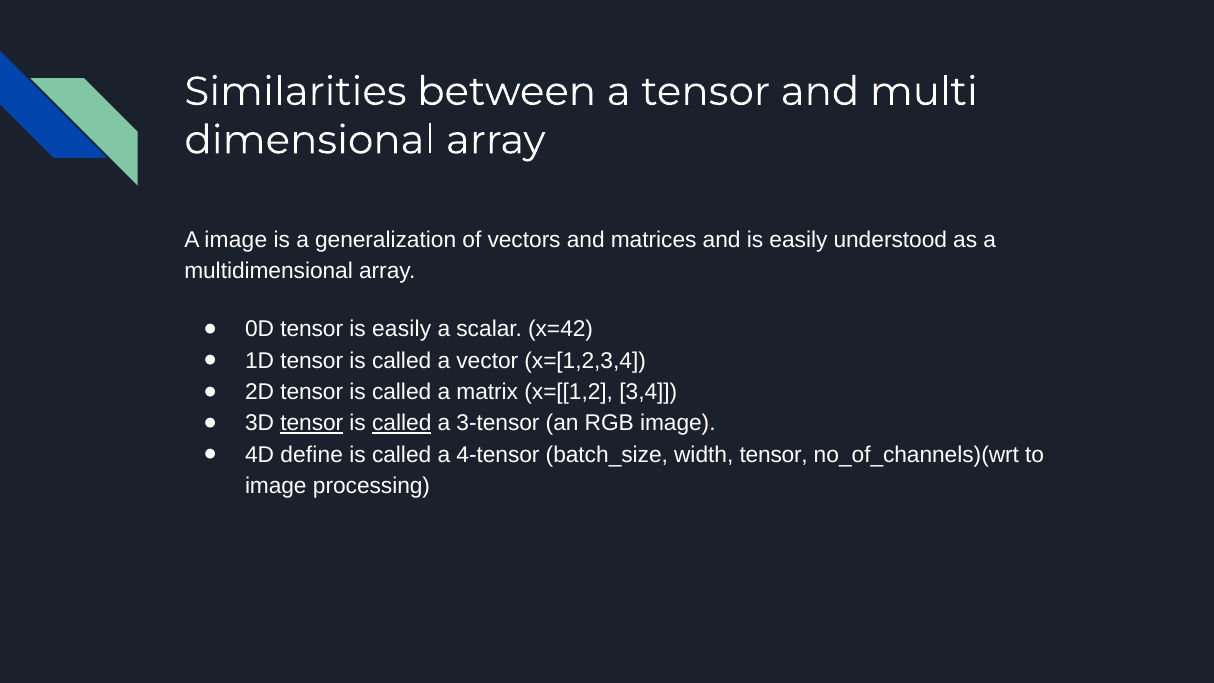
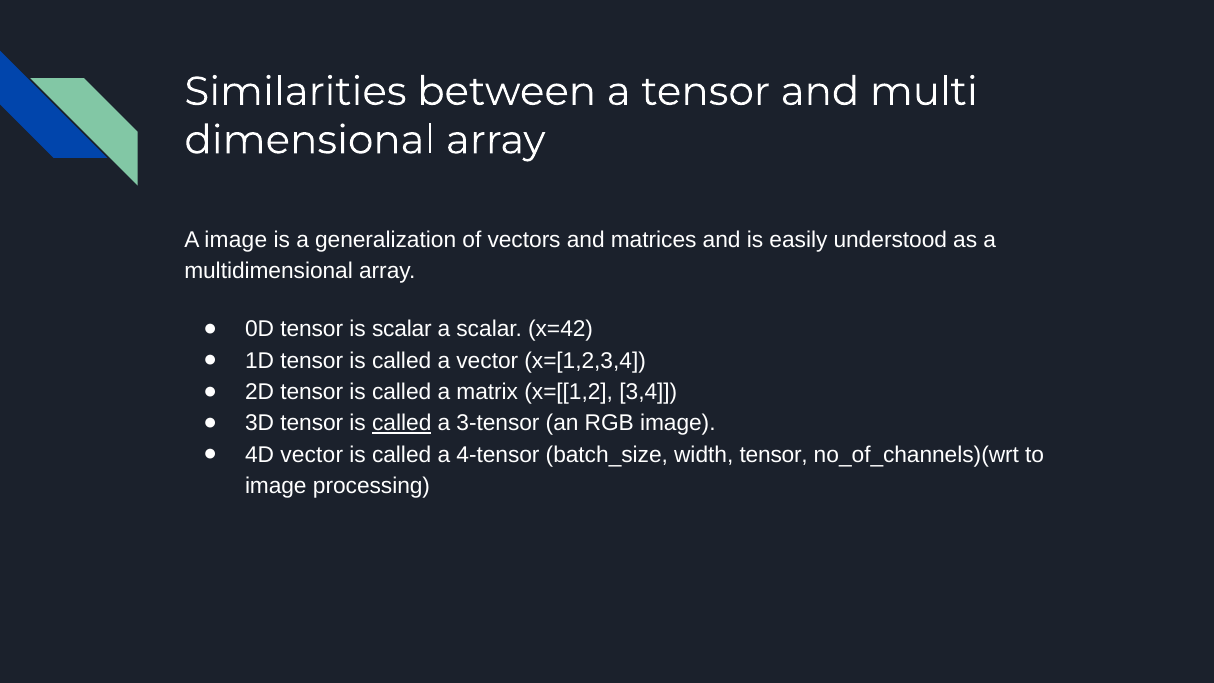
tensor is easily: easily -> scalar (402, 329)
tensor underline: present -> none (312, 423)
4D define: define -> vector (312, 455)
